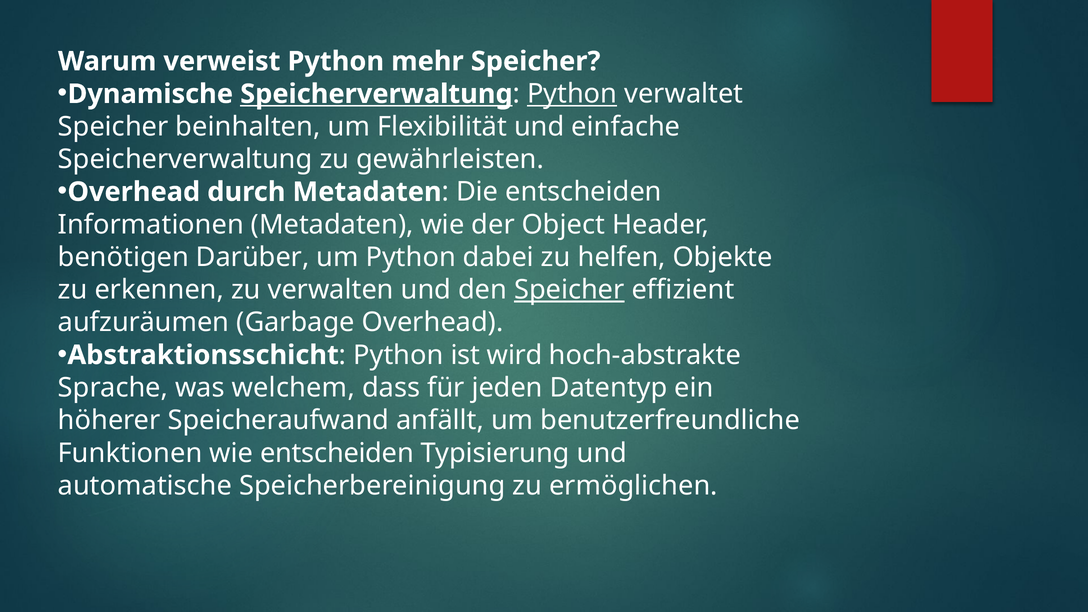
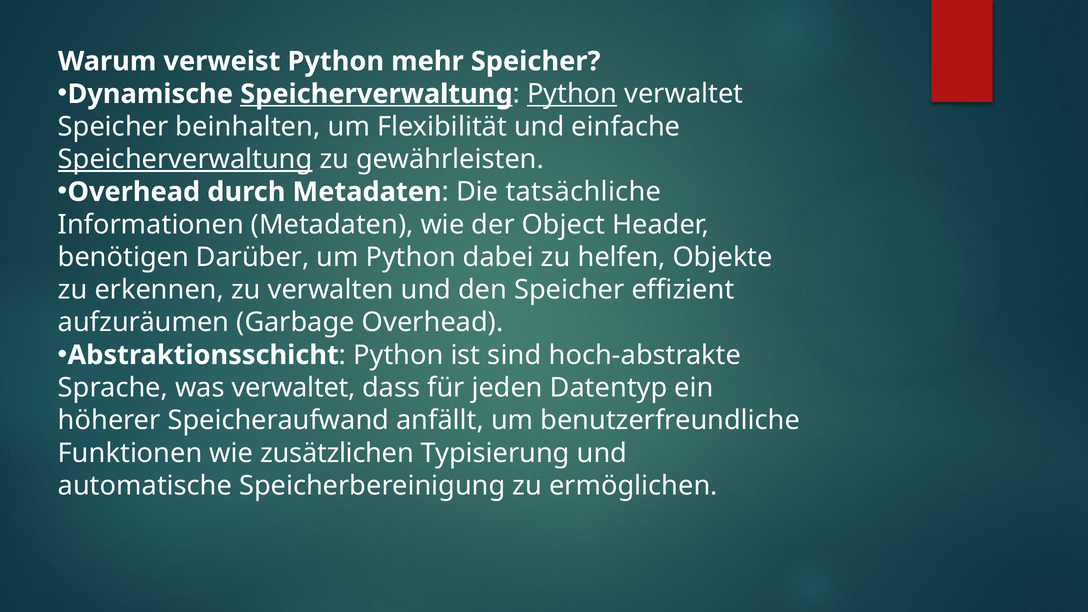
Speicherverwaltung underline: none -> present (185, 159)
Die entscheiden: entscheiden -> tatsächliche (583, 192)
Speicher underline: present -> none (569, 290)
wird: wird -> sind (514, 355)
was welchem: welchem -> verwaltet (294, 388)
wie entscheiden: entscheiden -> zusätzlichen (337, 453)
